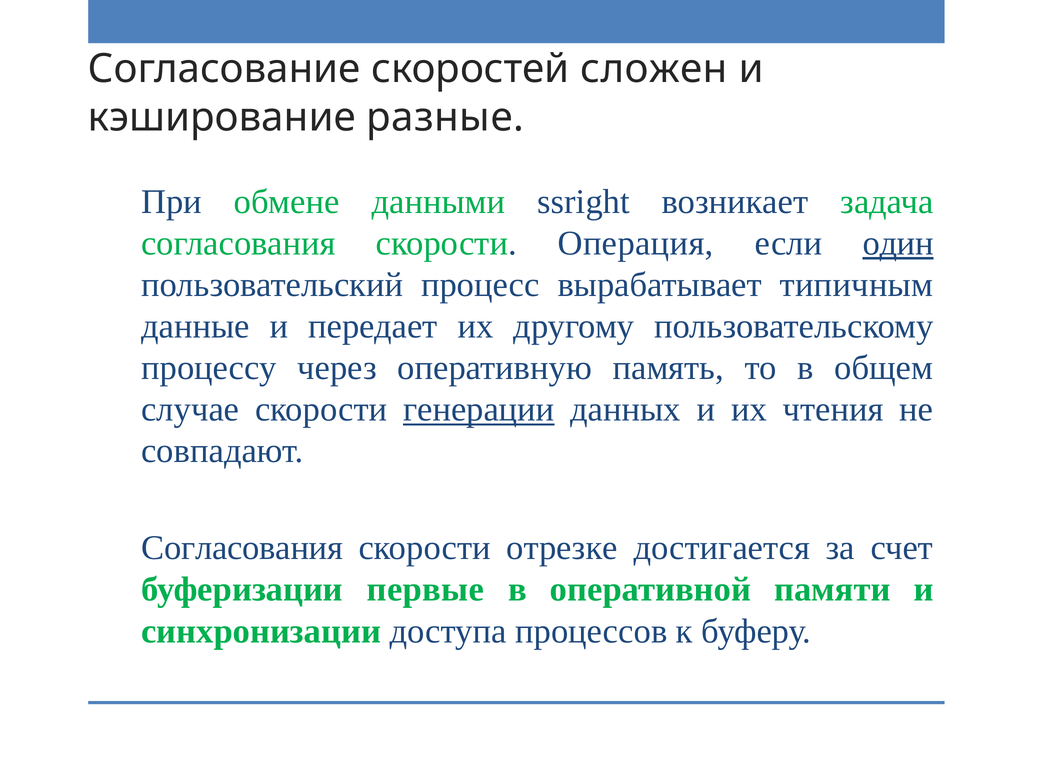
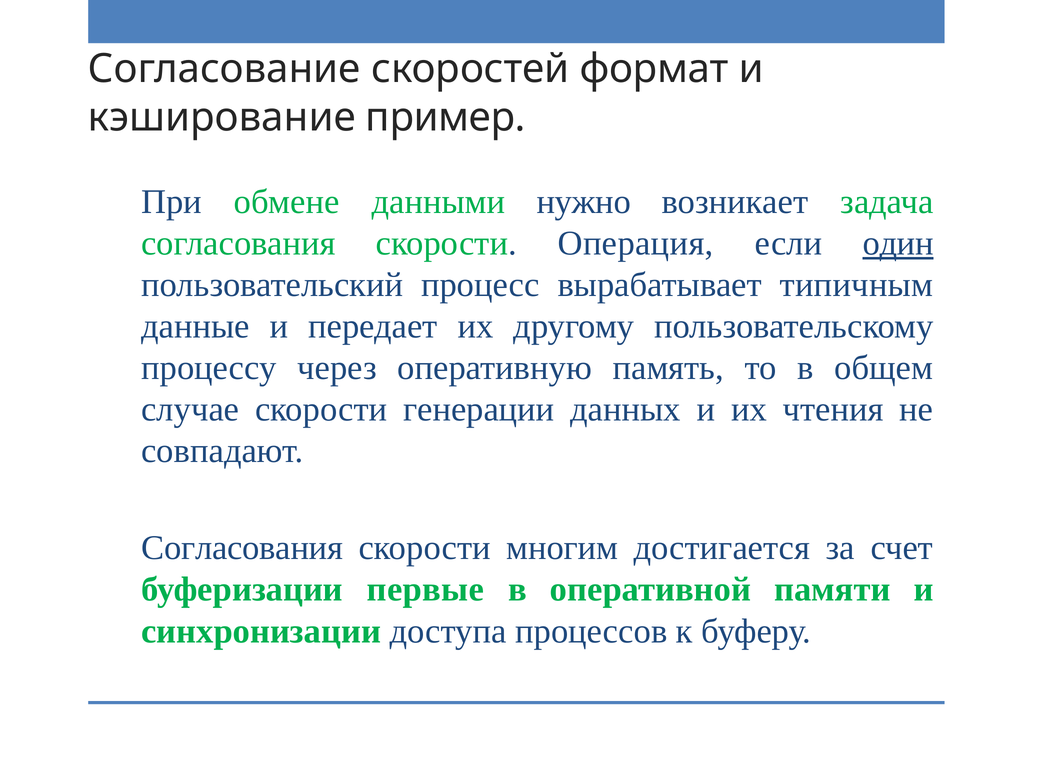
сложен: сложен -> формат (654, 69)
разные: разные -> пример (446, 117)
ssright: ssright -> нужно (584, 202)
генерации underline: present -> none (479, 409)
отрезке: отрезке -> многим (562, 548)
